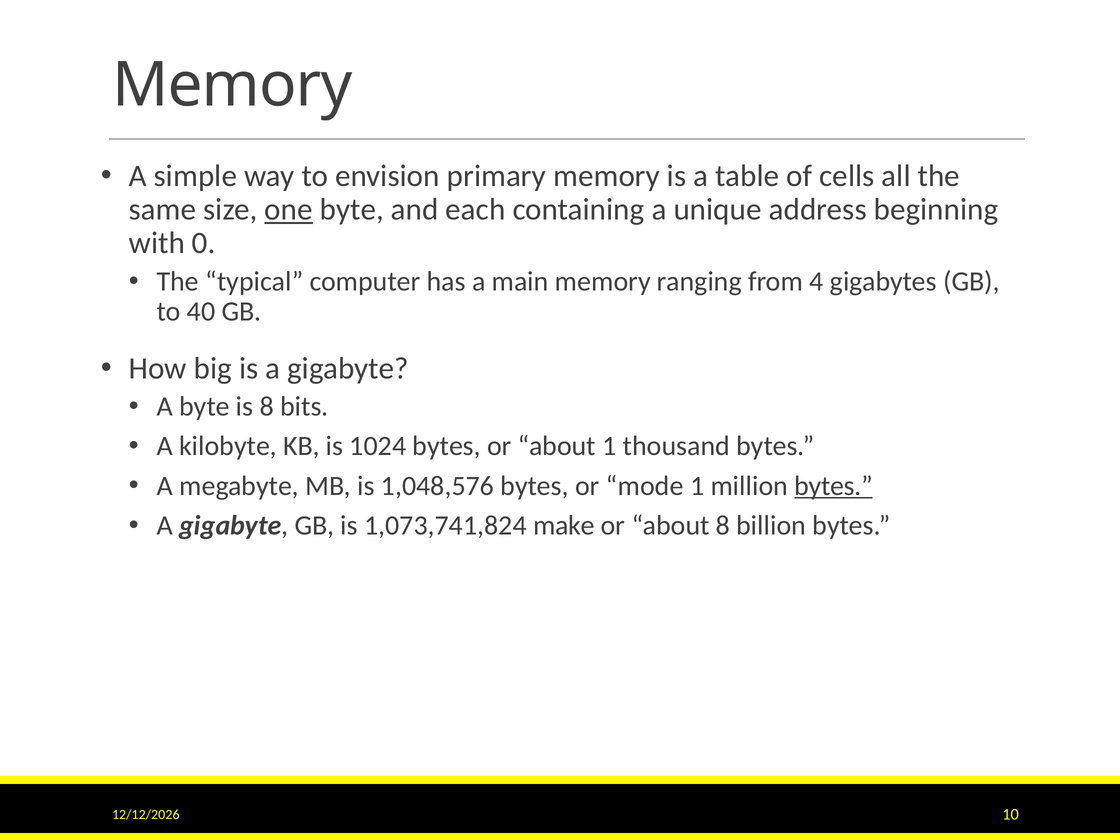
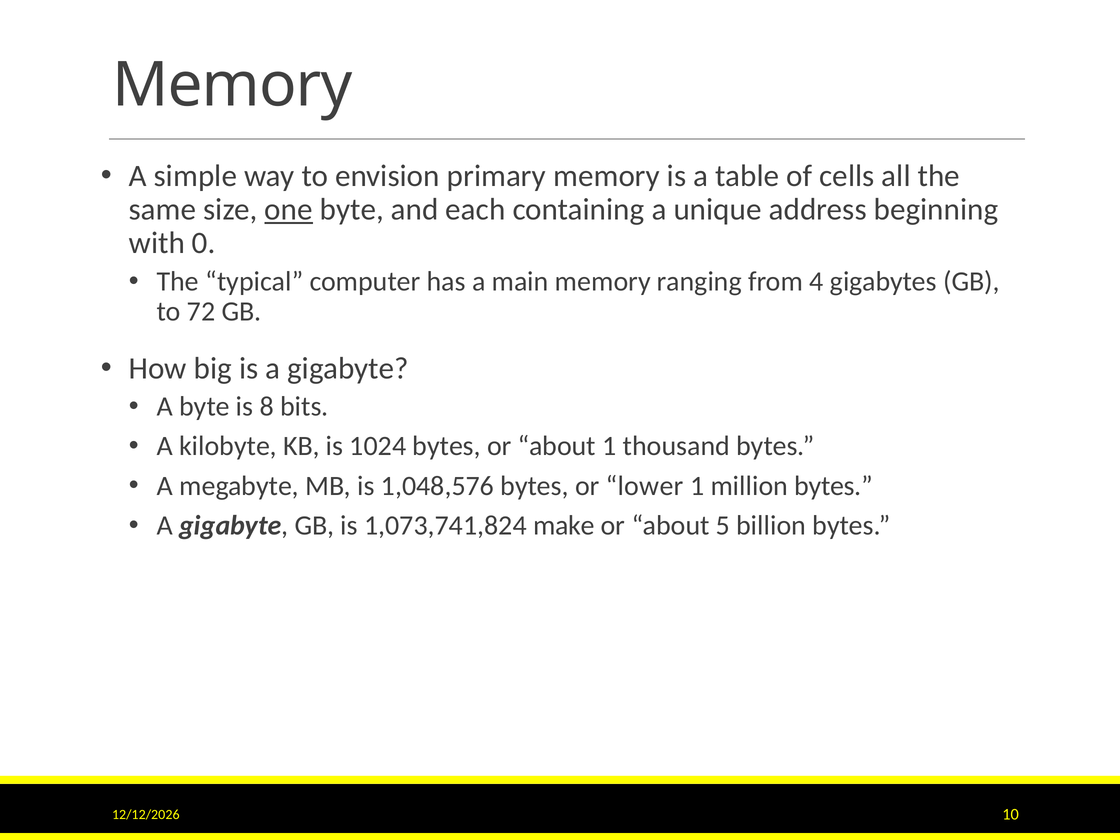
40: 40 -> 72 (201, 312)
mode: mode -> lower (645, 486)
bytes underline: present -> none (834, 486)
about 8: 8 -> 5 (723, 525)
